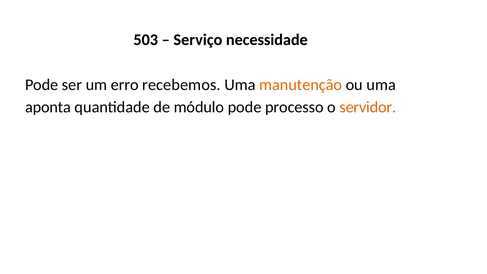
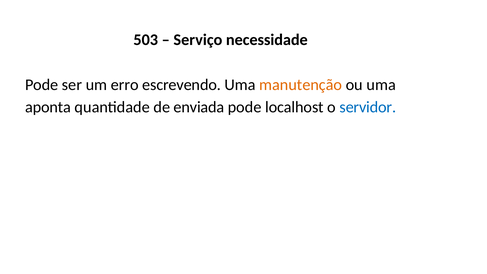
recebemos: recebemos -> escrevendo (182, 85)
módulo: módulo -> enviada (199, 107)
processo: processo -> localhost (294, 107)
servidor colour: orange -> blue (368, 107)
